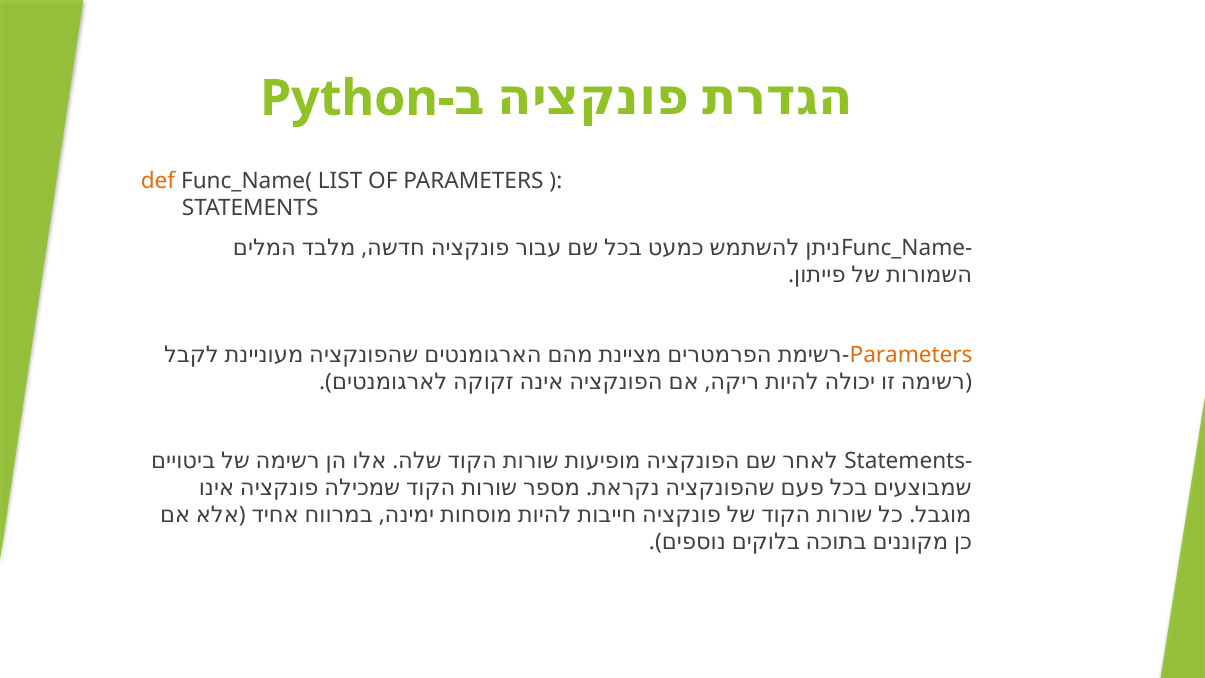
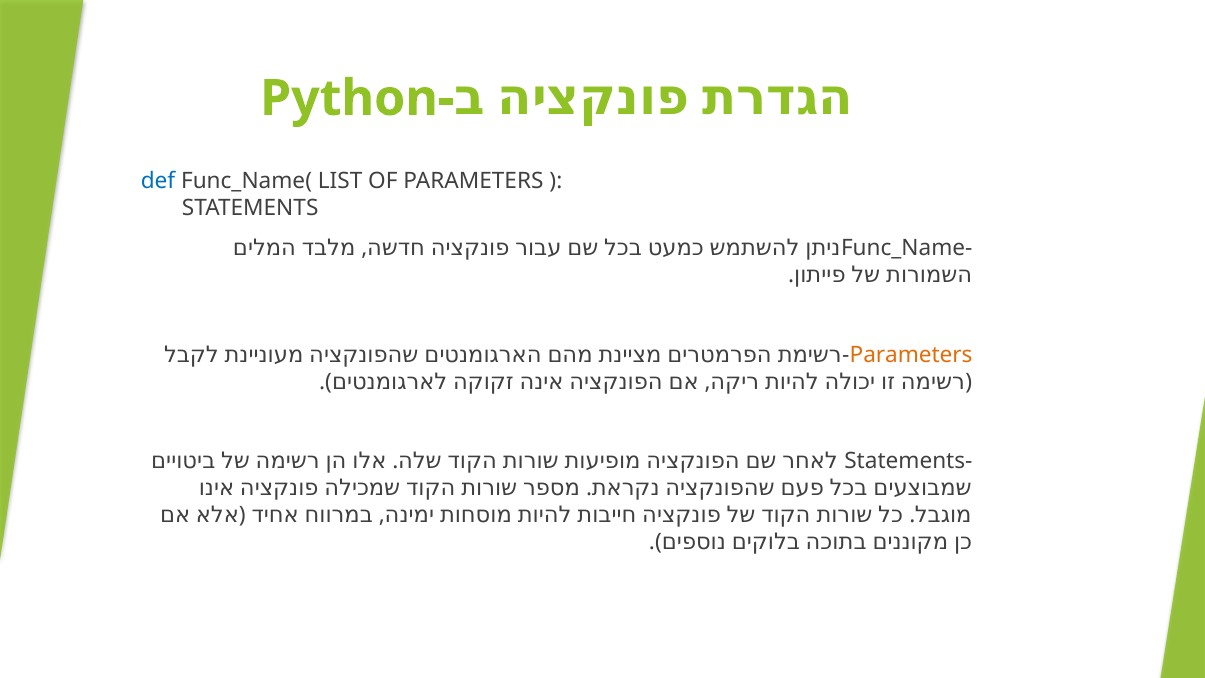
def colour: orange -> blue (158, 181)
